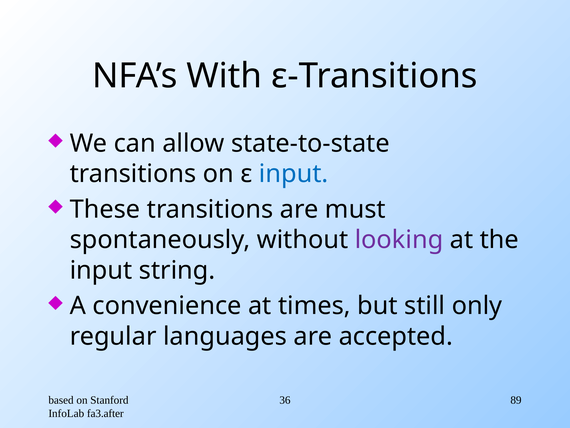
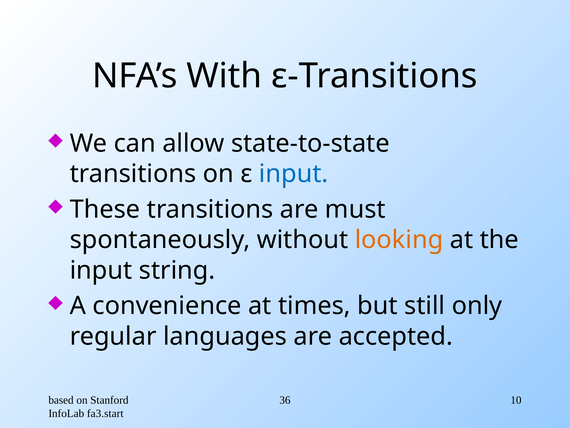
looking colour: purple -> orange (399, 240)
89: 89 -> 10 (516, 400)
fa3.after: fa3.after -> fa3.start (105, 413)
